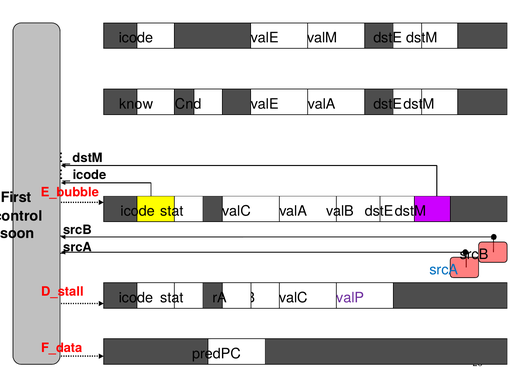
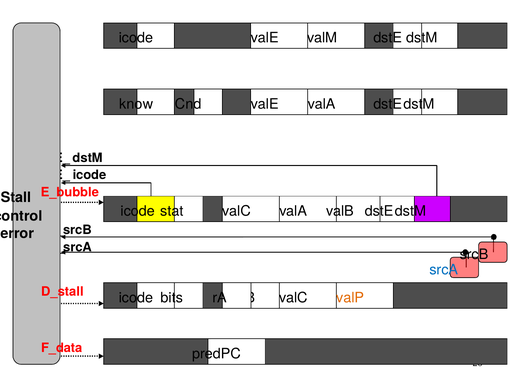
First: First -> Stall (16, 198)
soon: soon -> error (17, 234)
stat: stat -> bits (172, 298)
valP colour: purple -> orange (350, 298)
